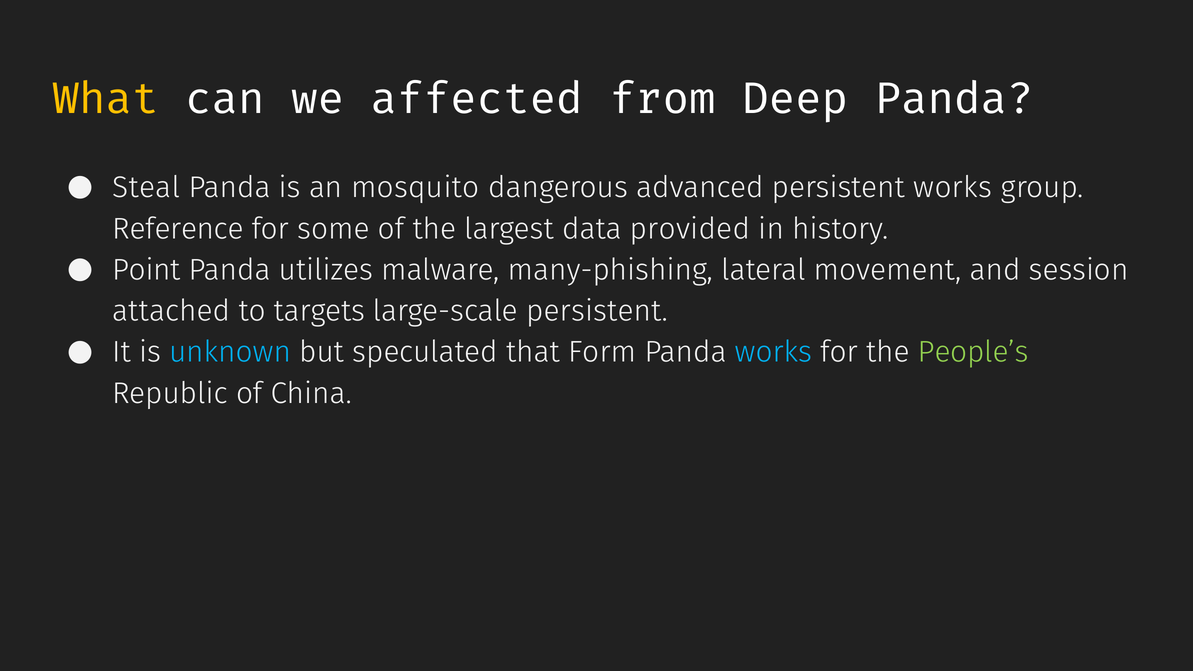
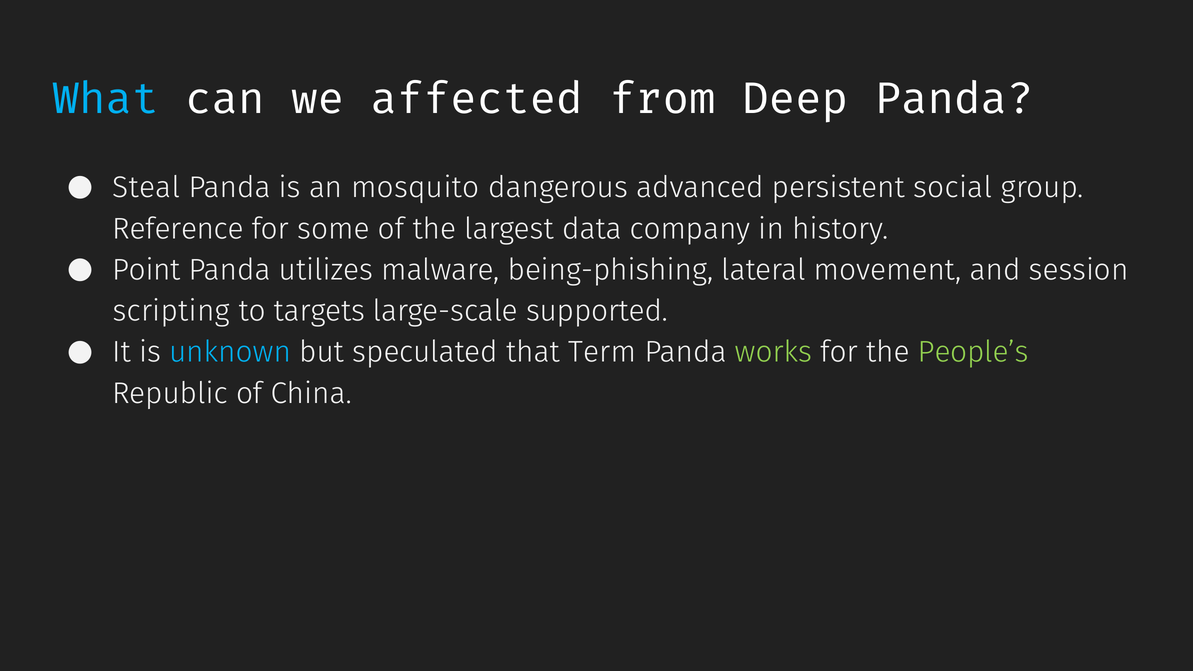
What colour: yellow -> light blue (106, 99)
persistent works: works -> social (953, 188)
provided: provided -> company (690, 229)
many-phishing: many-phishing -> being-phishing (611, 270)
attached: attached -> scripting (171, 311)
large-scale persistent: persistent -> supported (597, 311)
Form: Form -> Term (602, 352)
works colour: light blue -> light green (774, 352)
